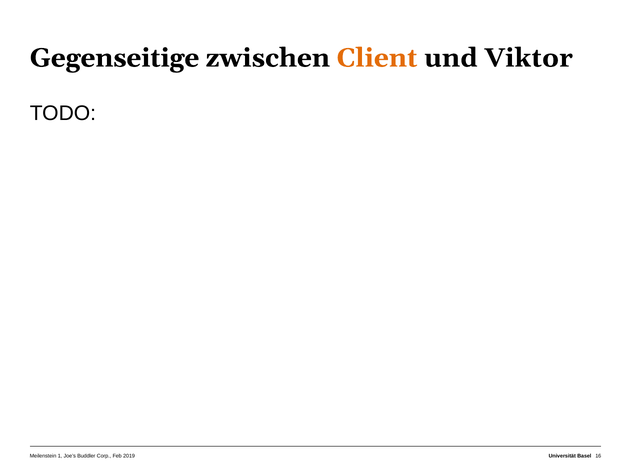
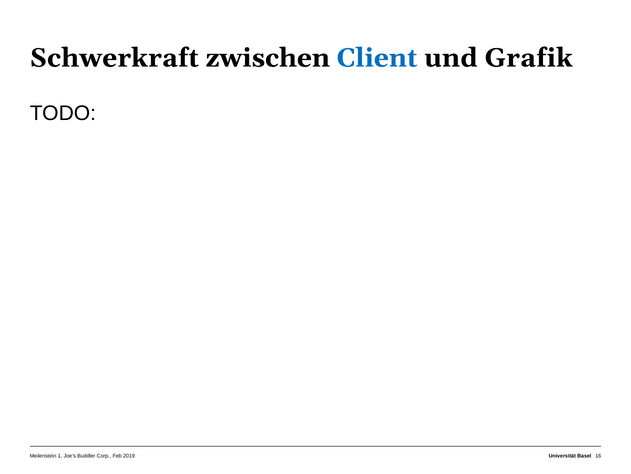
Gegenseitige: Gegenseitige -> Schwerkraft (114, 58)
Client colour: orange -> blue (377, 58)
Viktor: Viktor -> Grafik (529, 58)
